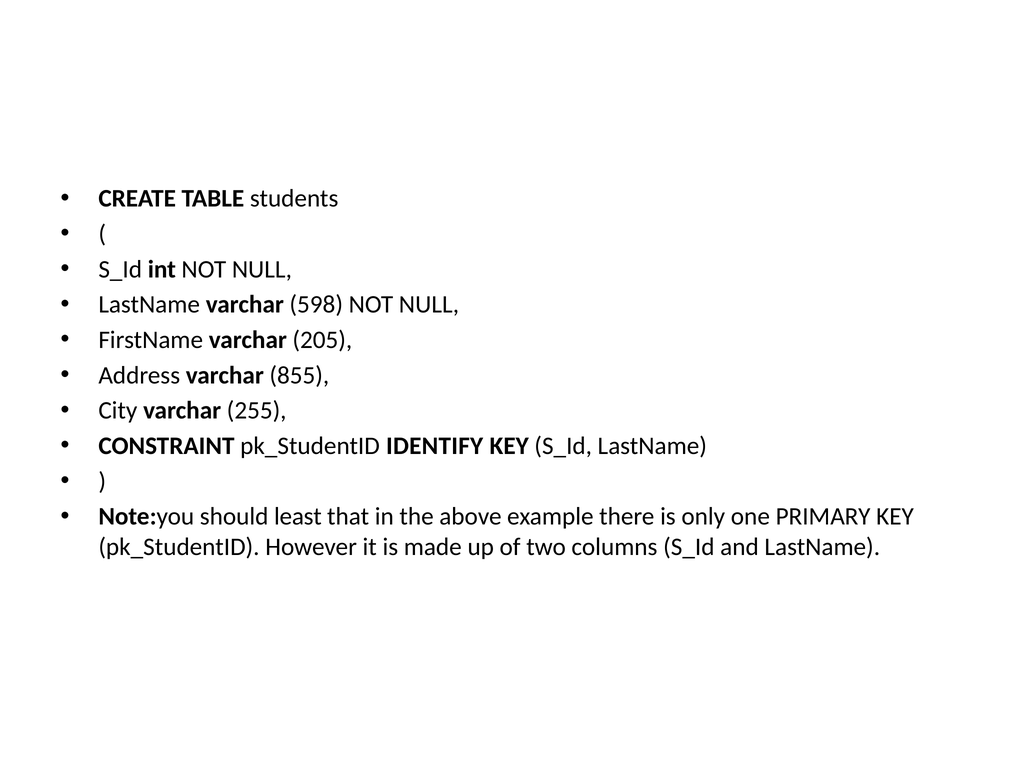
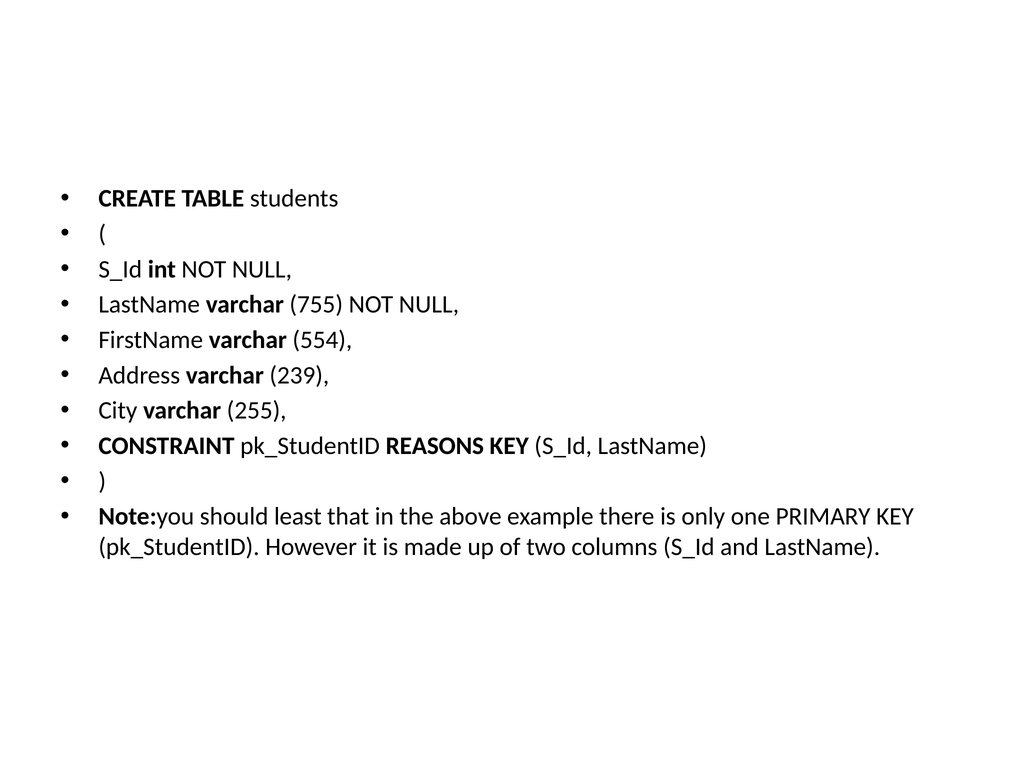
598: 598 -> 755 (316, 304)
205: 205 -> 554 (322, 340)
855: 855 -> 239 (299, 375)
IDENTIFY: IDENTIFY -> REASONS (435, 446)
